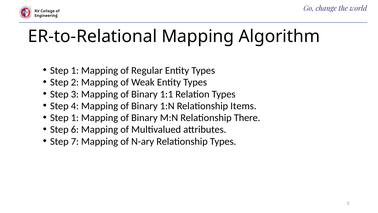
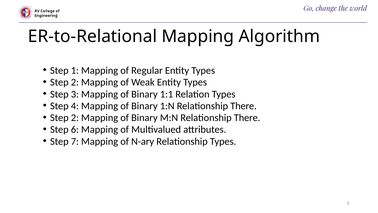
1:N Relationship Items: Items -> There (244, 106)
1: 1 -> 2 (75, 118)
